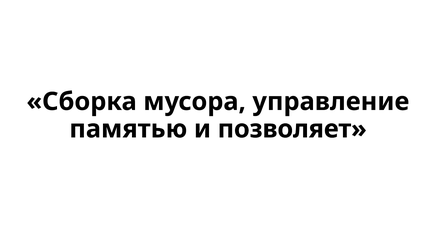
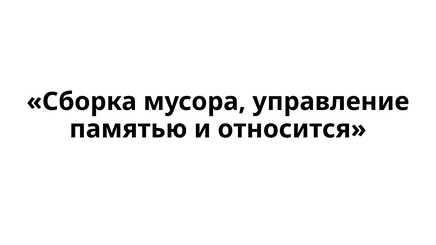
позволяет: позволяет -> относится (292, 129)
